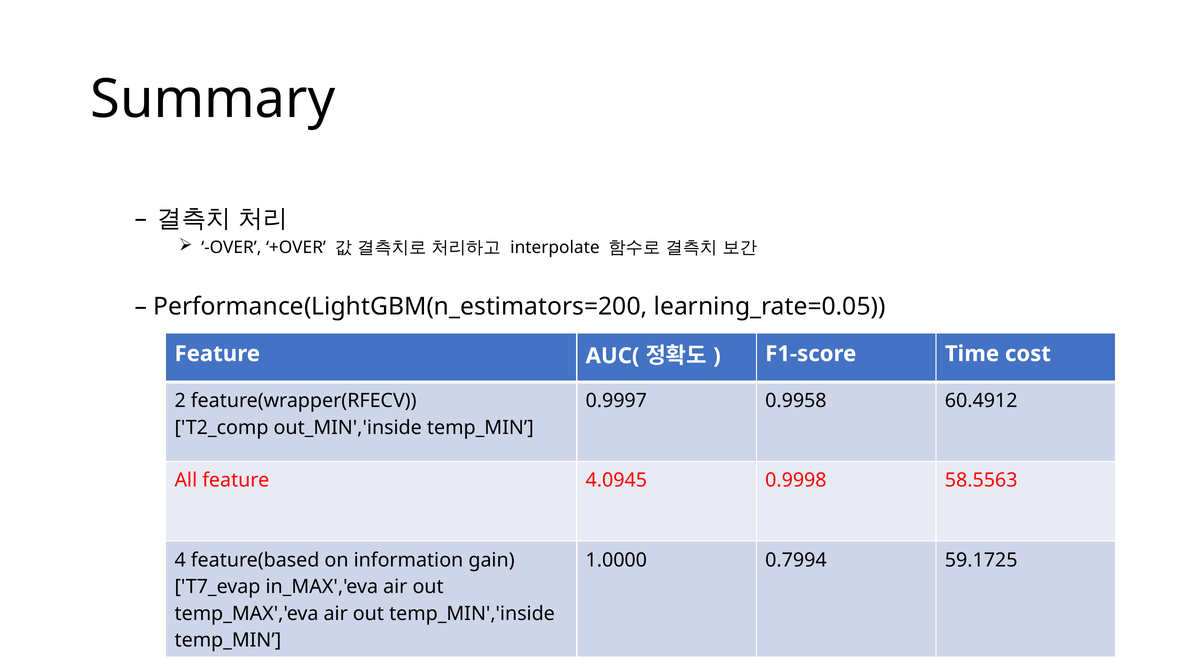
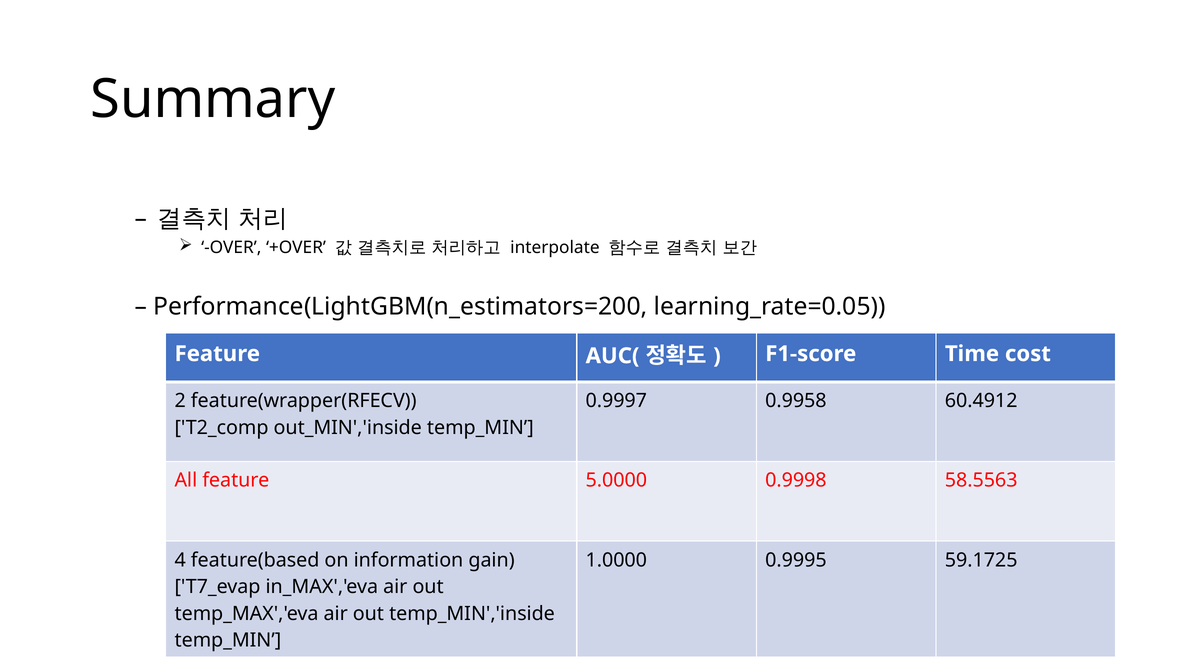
4.0945: 4.0945 -> 5.0000 (616, 480)
0.7994: 0.7994 -> 0.9995 (796, 560)
